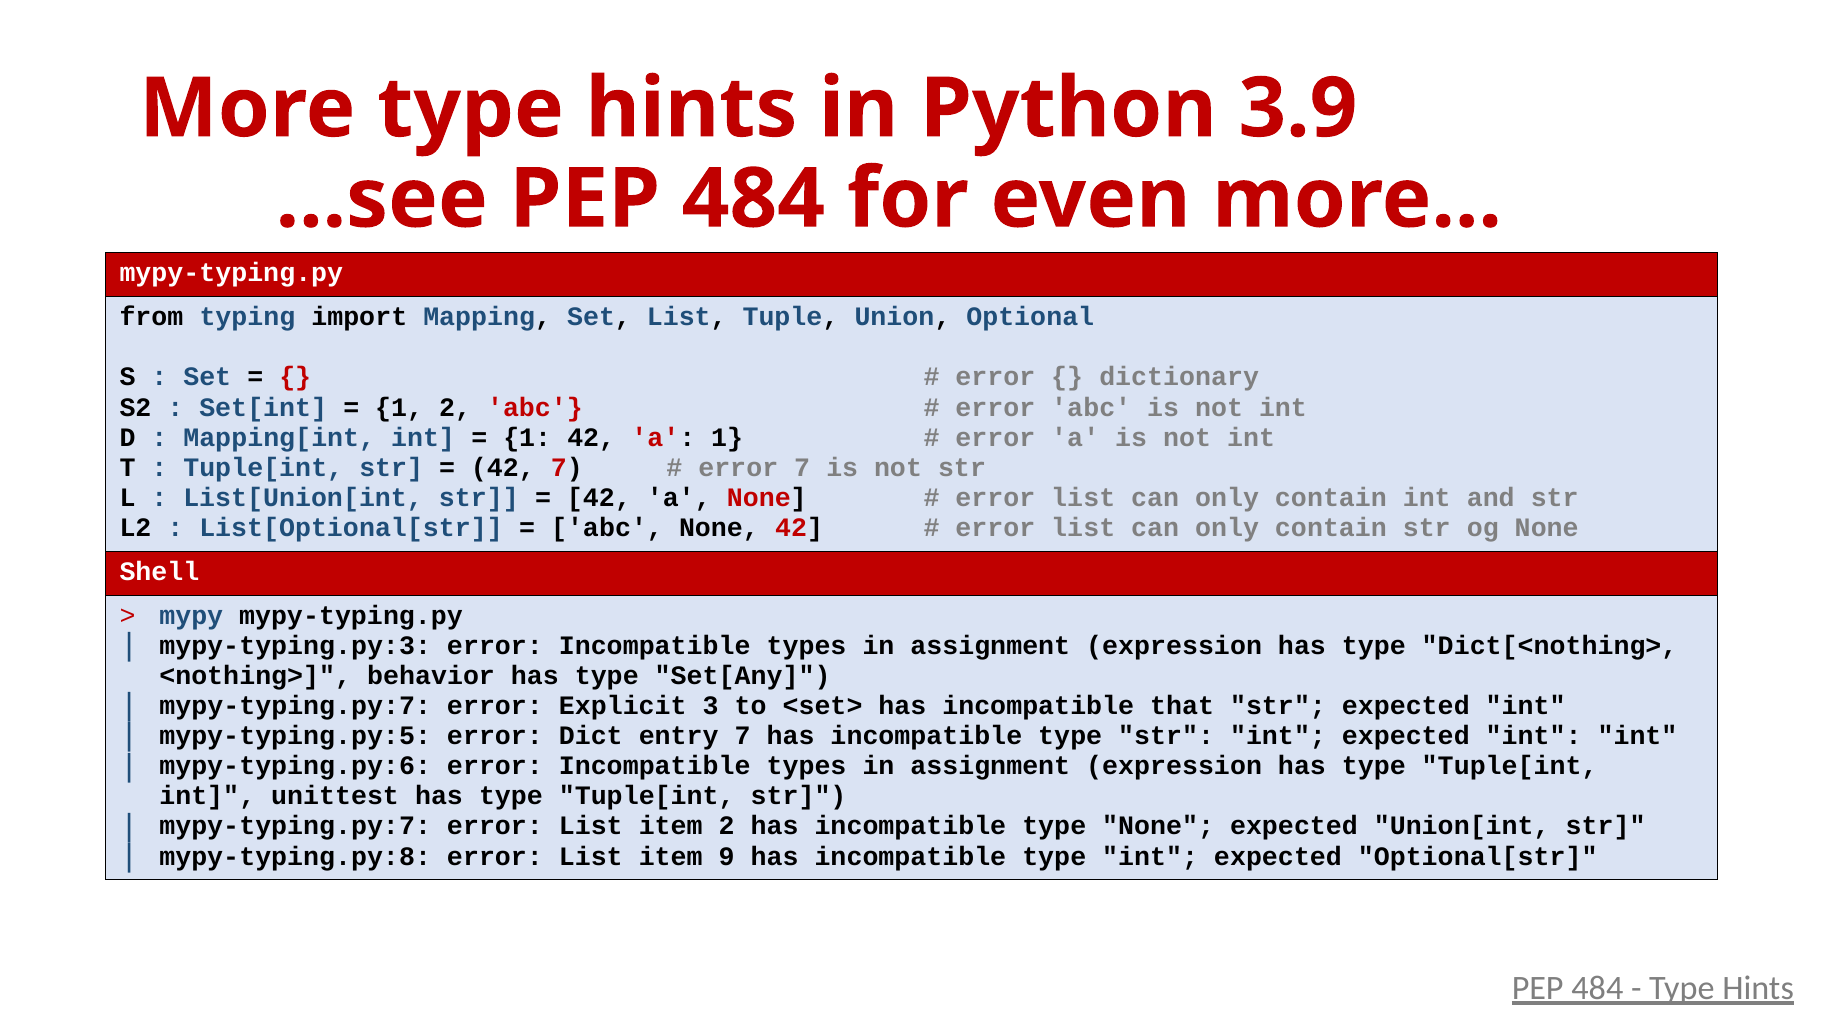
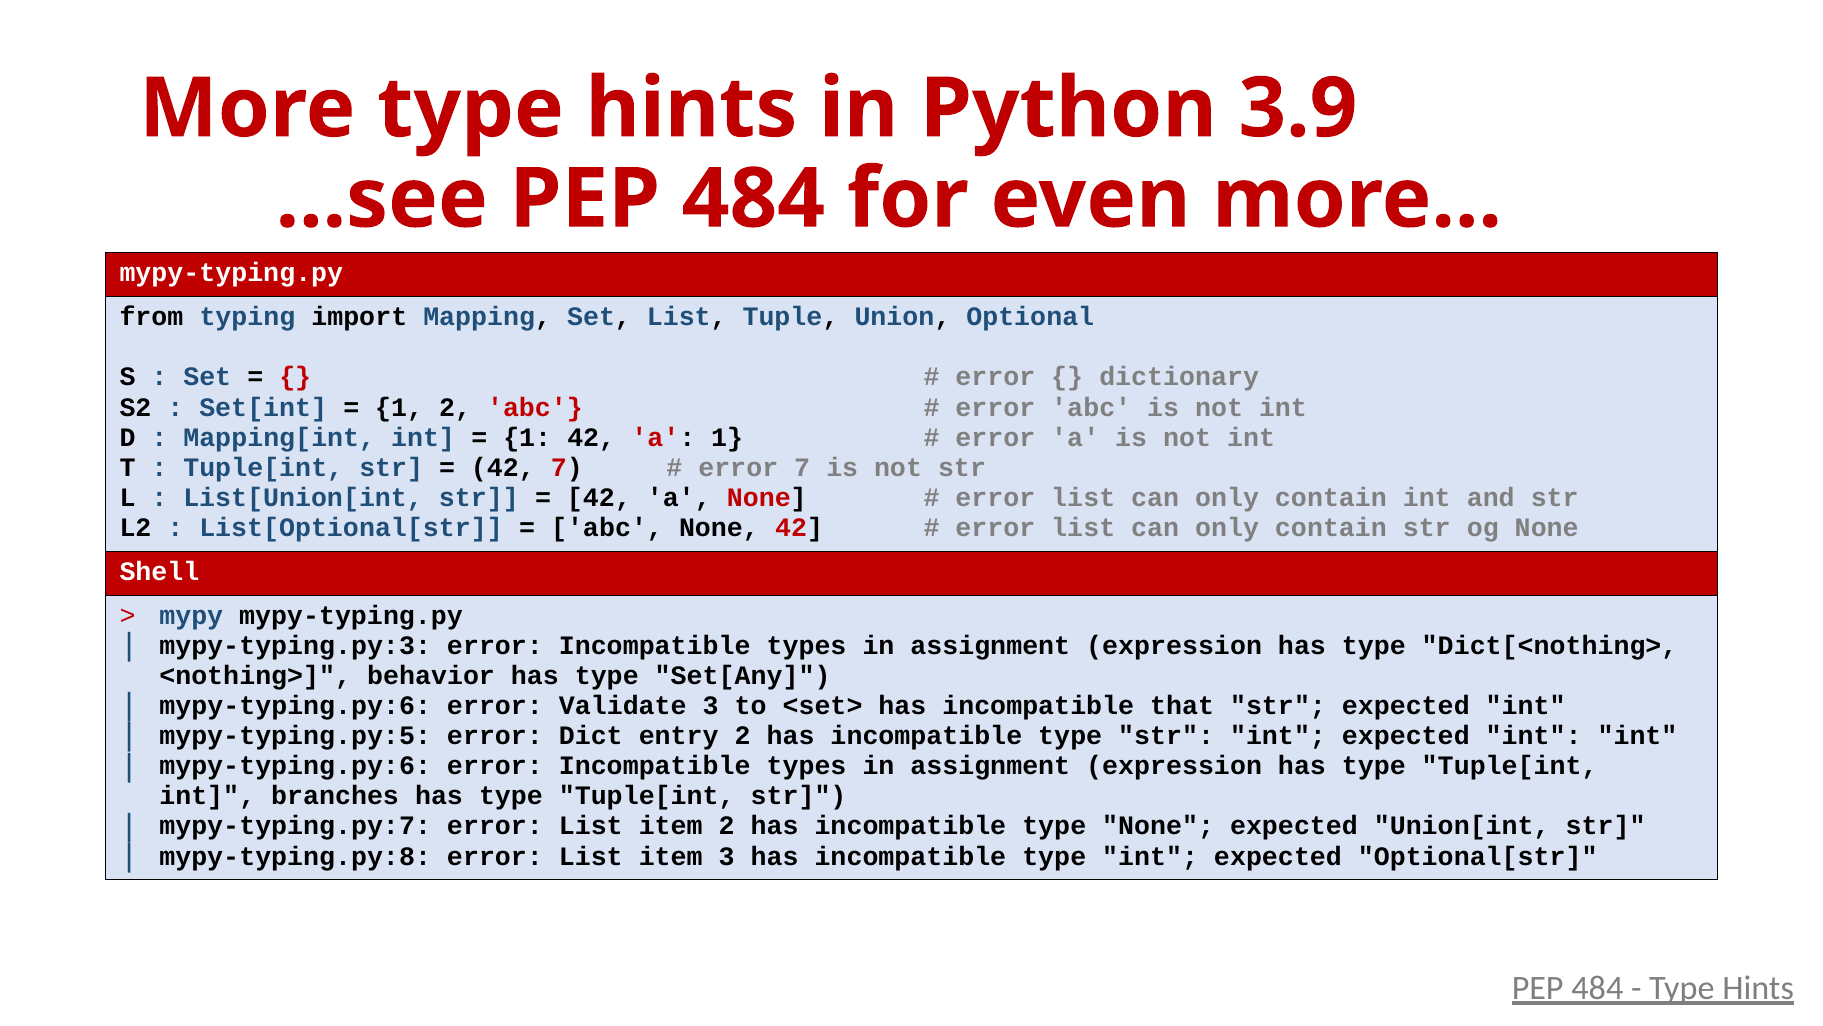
mypy-typing.py:7: mypy-typing.py:7 -> mypy-typing.py:6 (295, 705)
Explicit: Explicit -> Validate (623, 705)
entry 7: 7 -> 2 (743, 735)
unittest: unittest -> branches (335, 796)
item 9: 9 -> 3 (727, 856)
